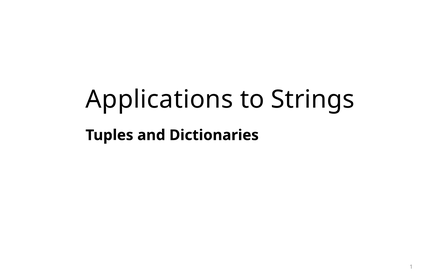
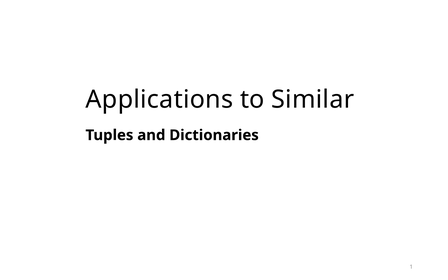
Strings: Strings -> Similar (313, 99)
